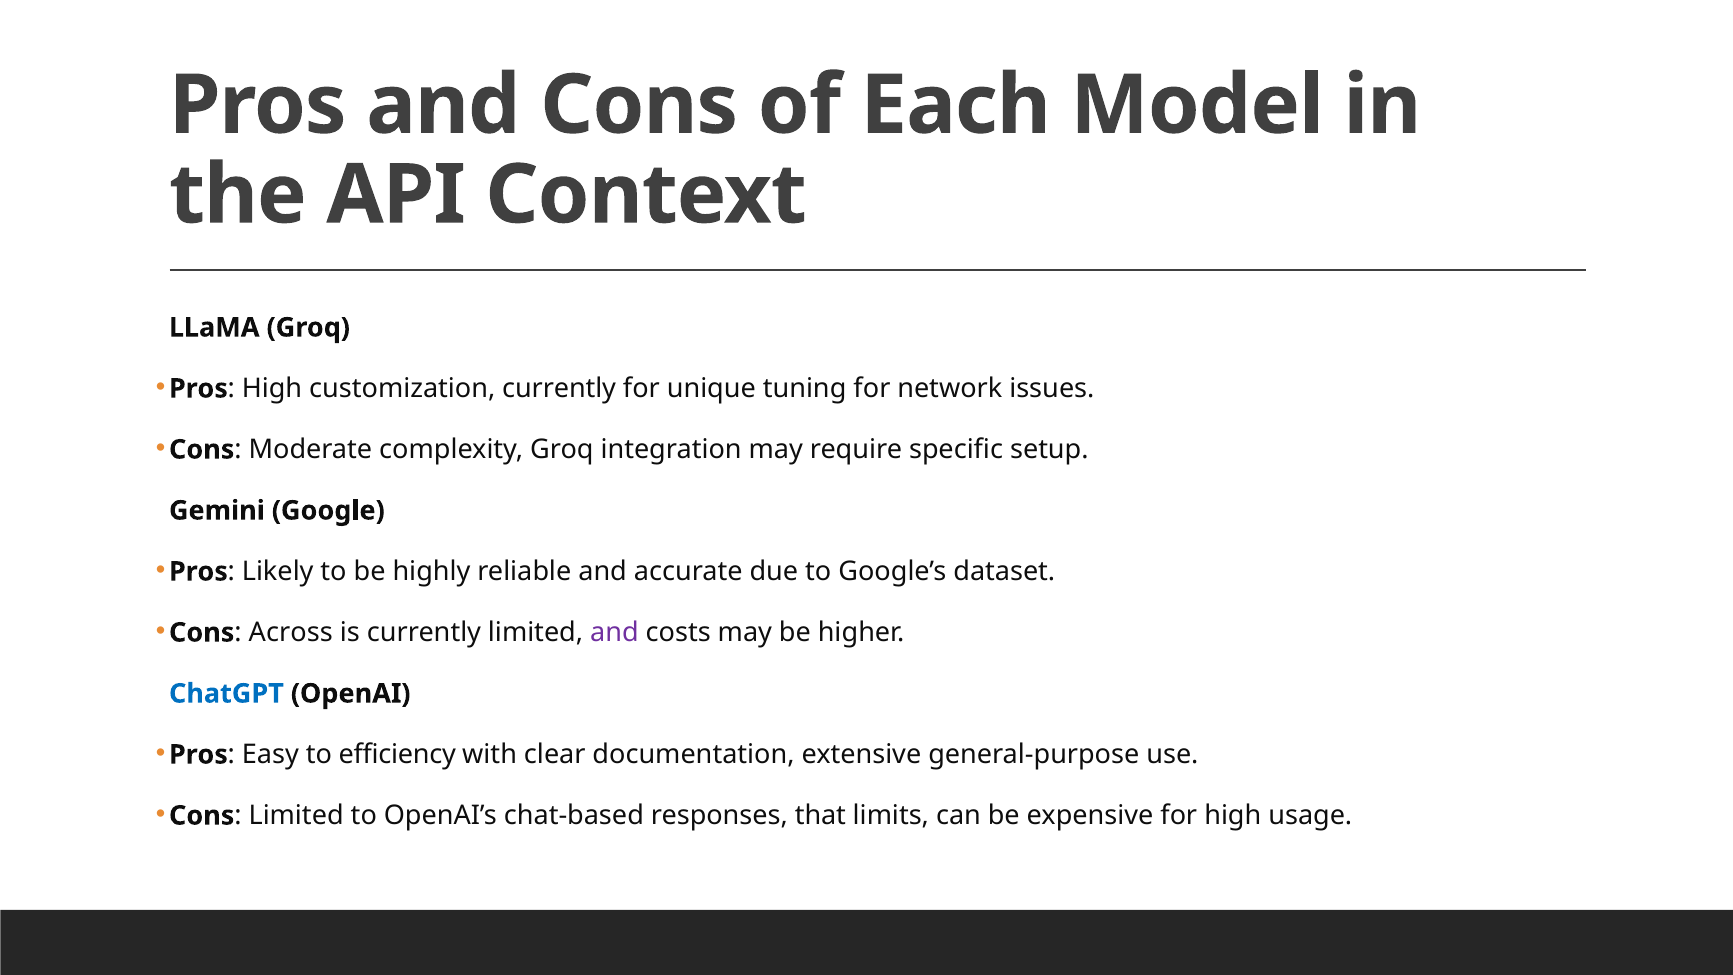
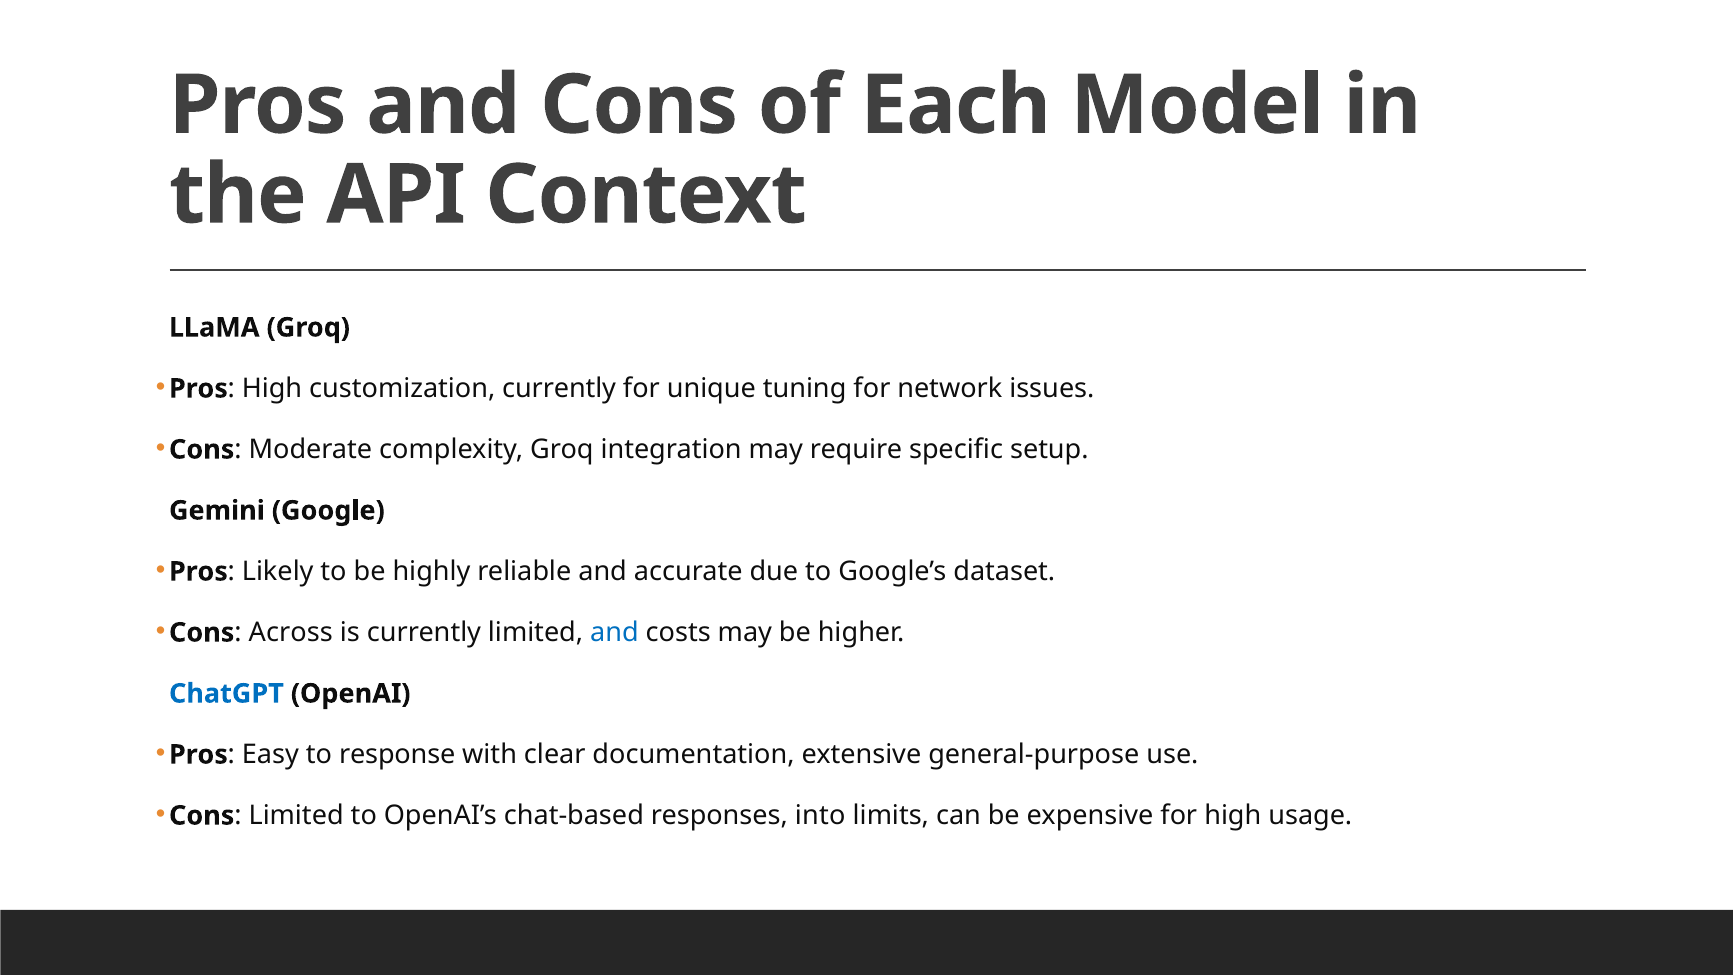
and colour: purple -> blue (614, 632)
efficiency: efficiency -> response (397, 754)
that: that -> into (820, 815)
